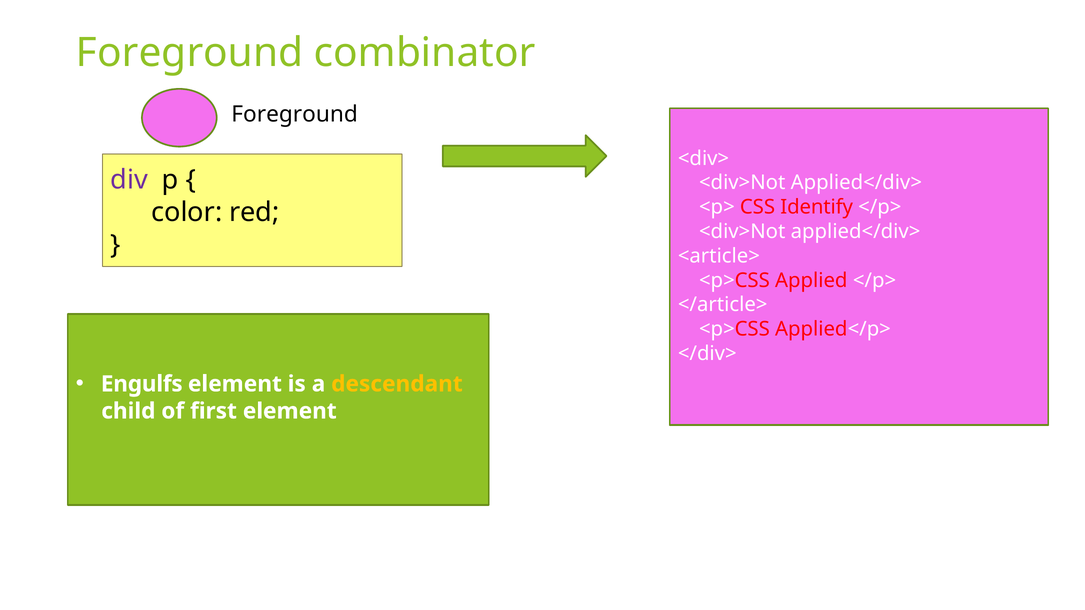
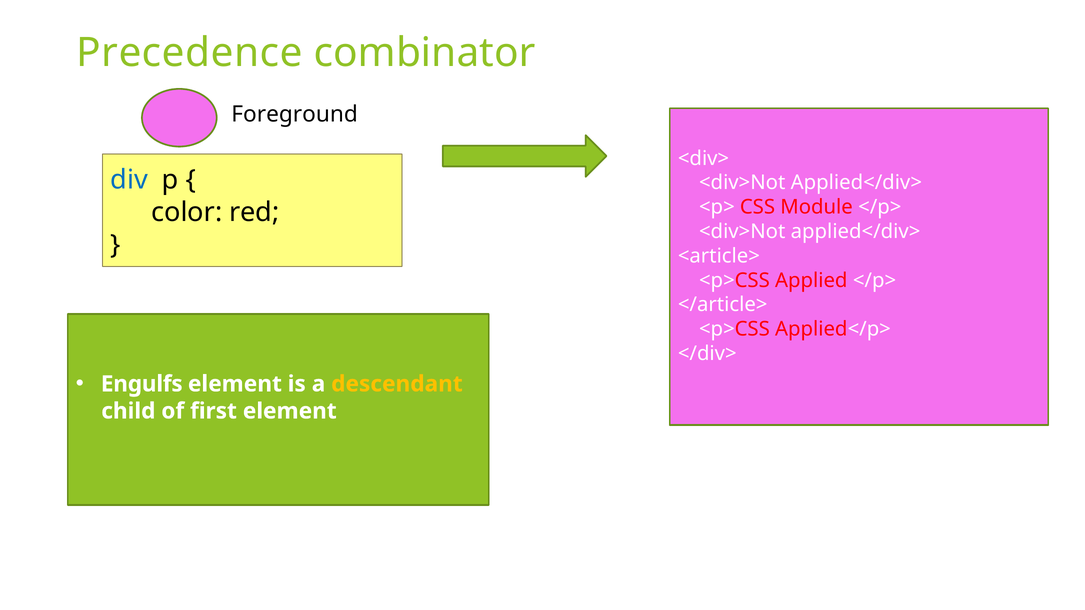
Foreground: Foreground -> Precedence (189, 53)
div colour: purple -> blue (129, 180)
Identify: Identify -> Module (817, 207)
